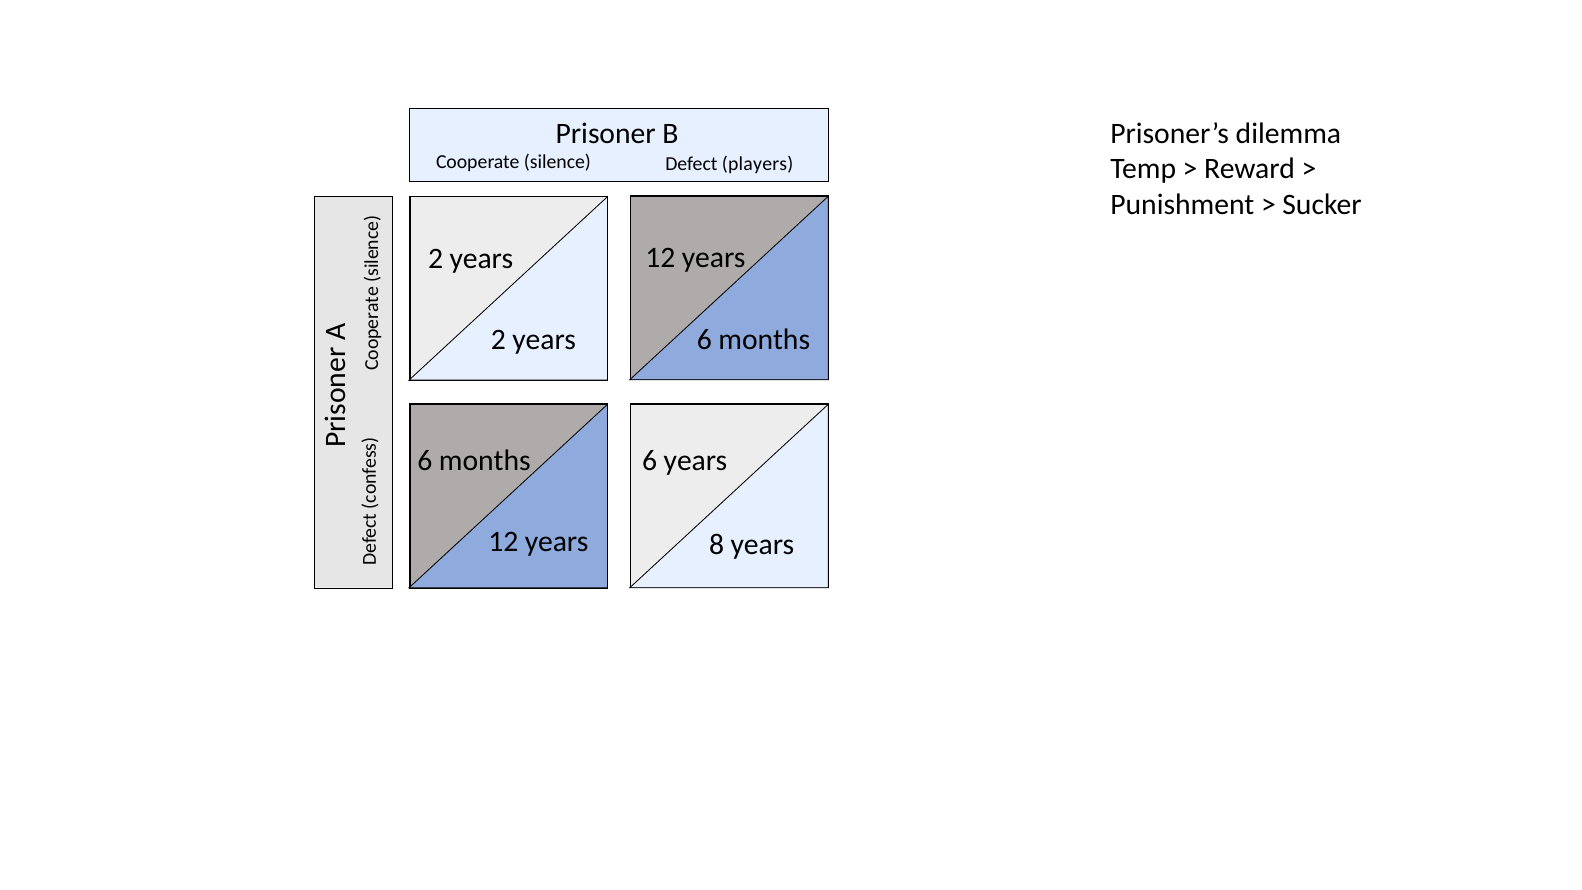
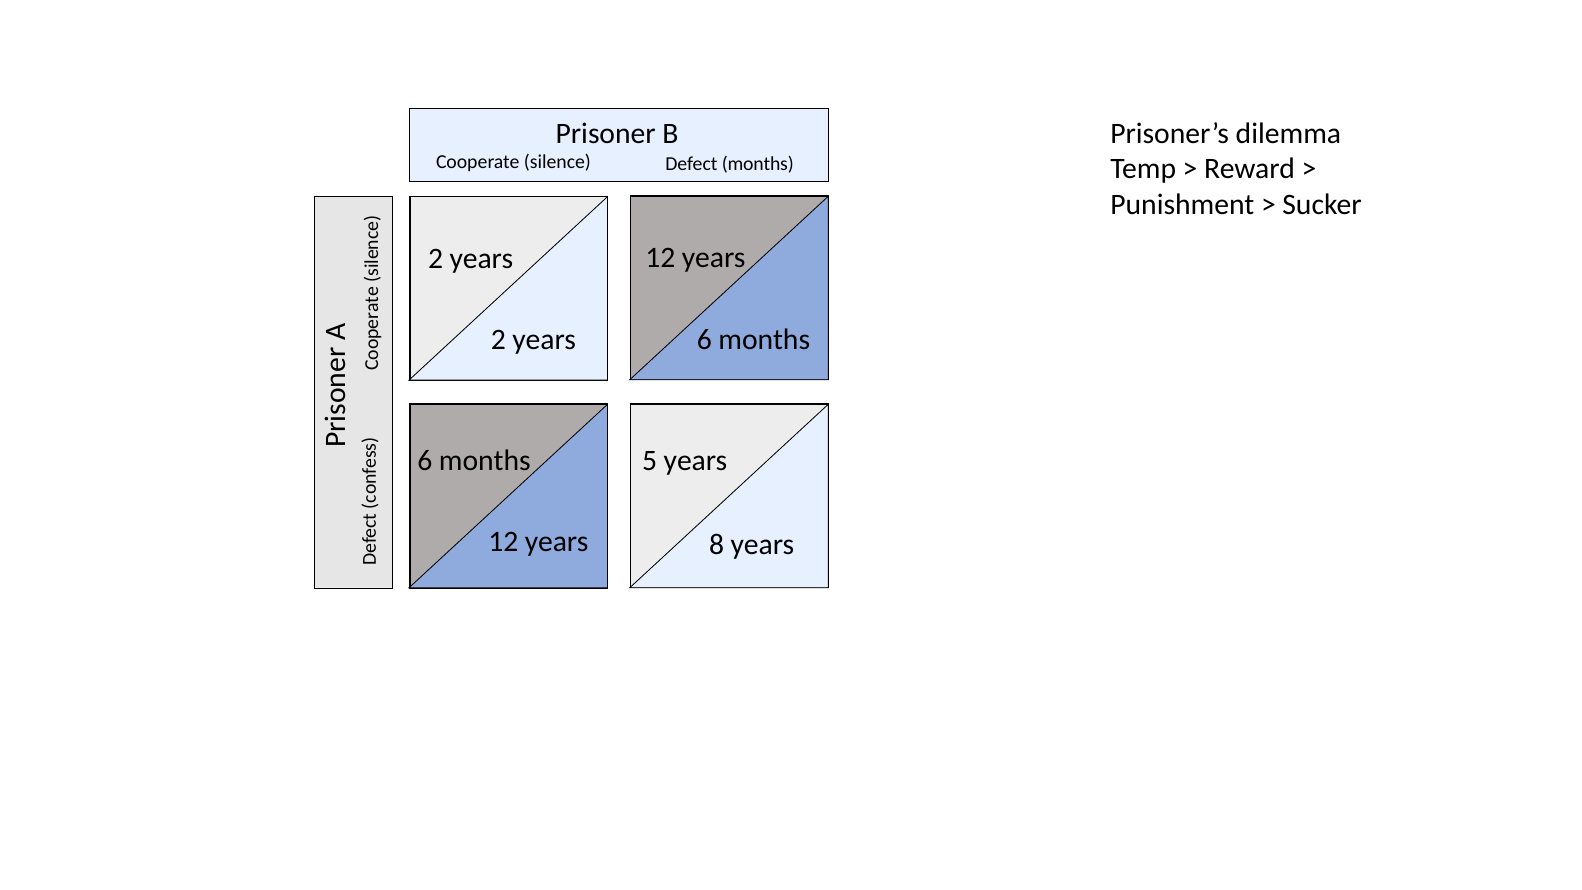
Defect players: players -> months (758, 163)
months 6: 6 -> 5 (650, 461)
